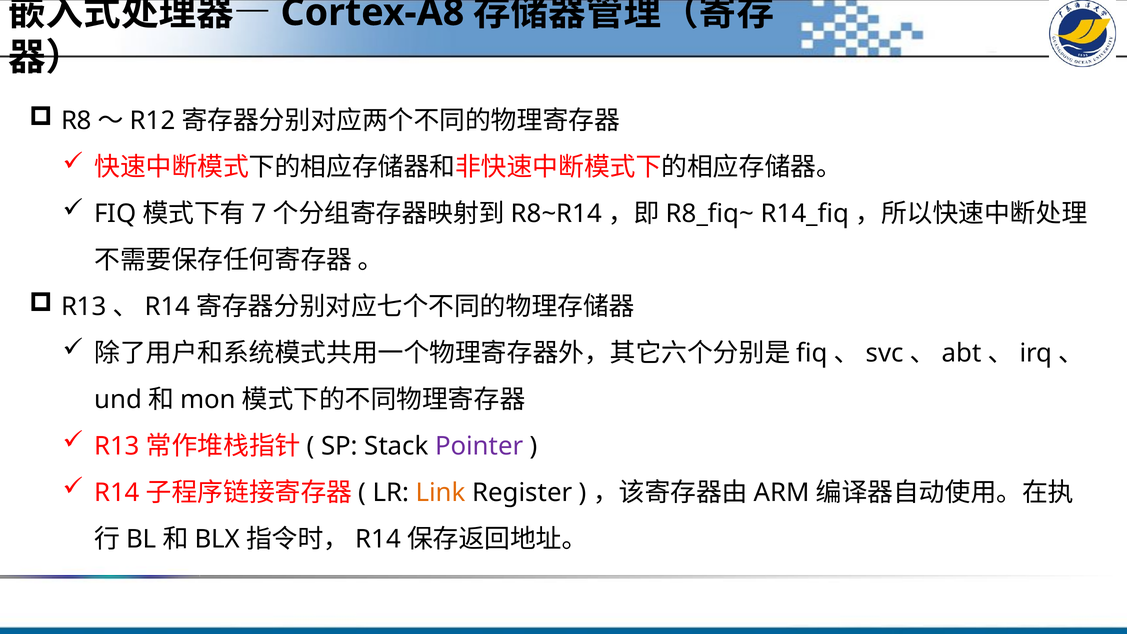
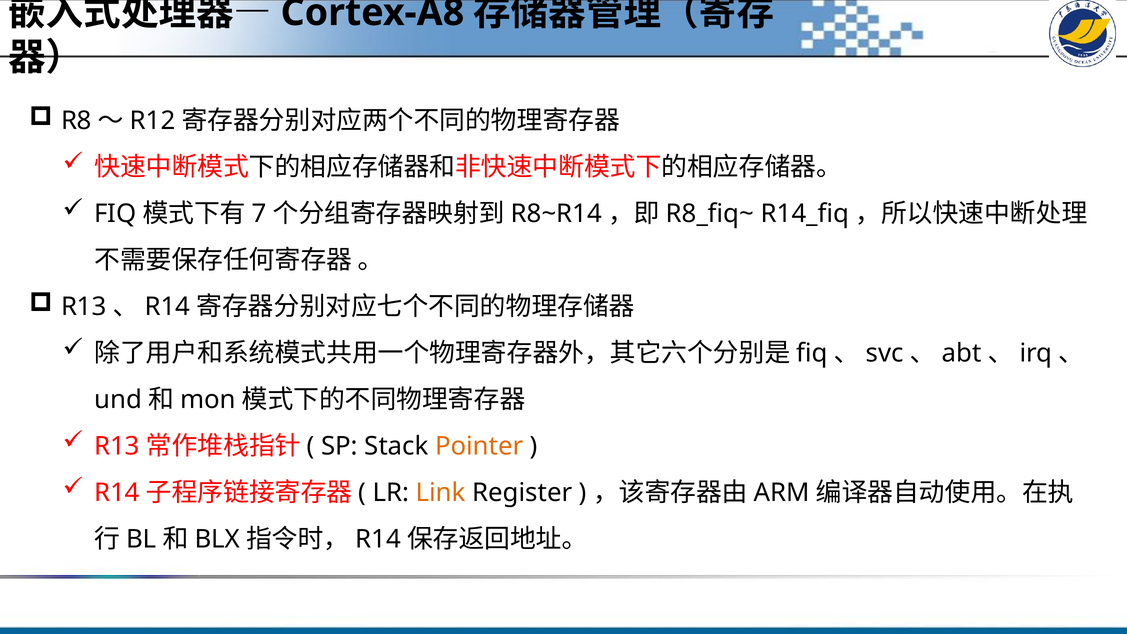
Pointer colour: purple -> orange (479, 446)
